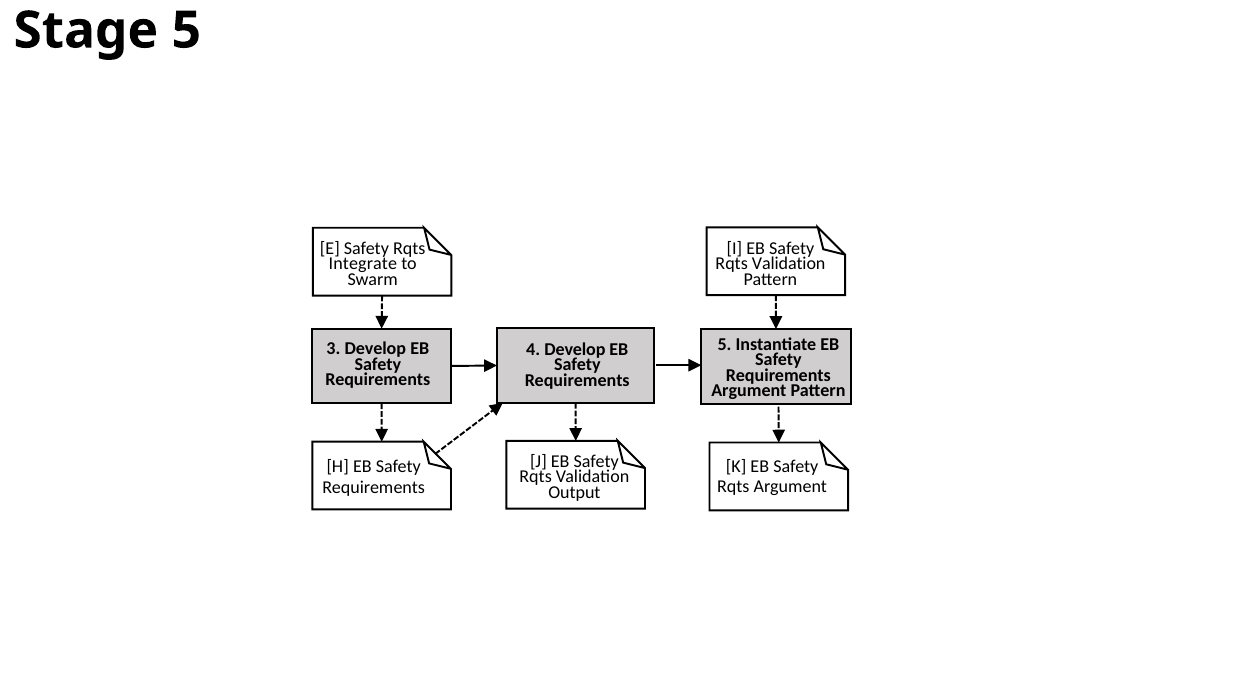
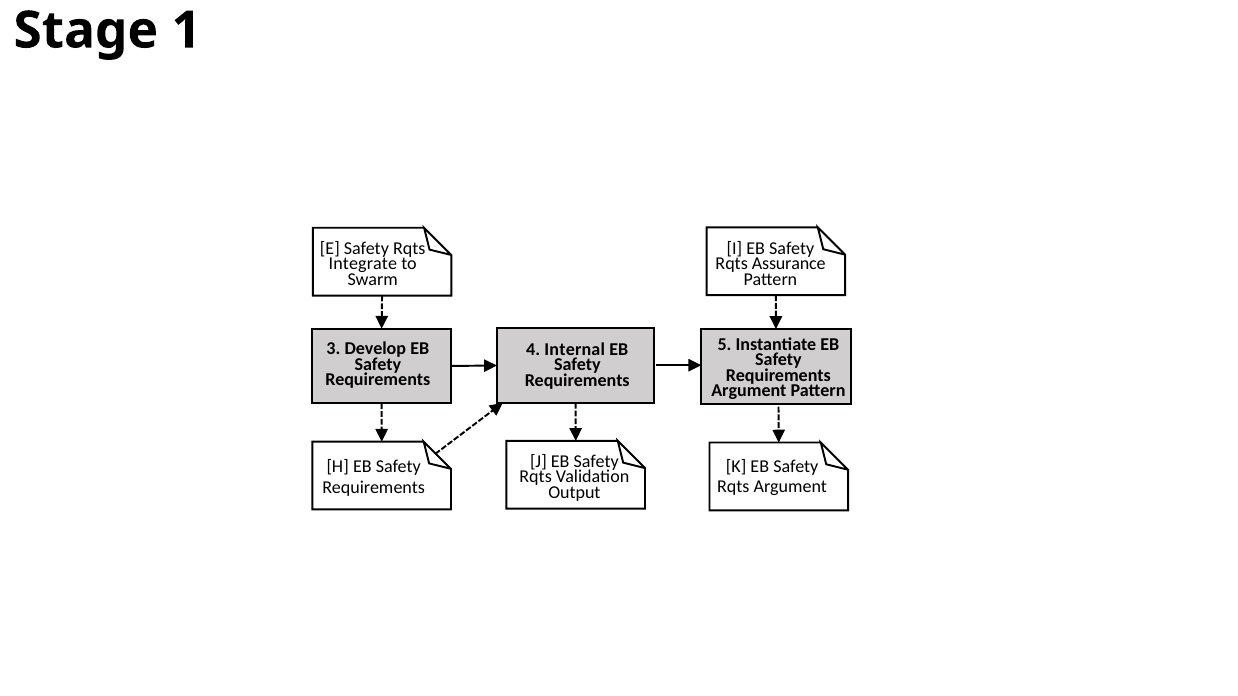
Stage 5: 5 -> 1 (186, 31)
Validation: Validation -> Assurance (789, 264)
4 Develop: Develop -> Internal (575, 350)
